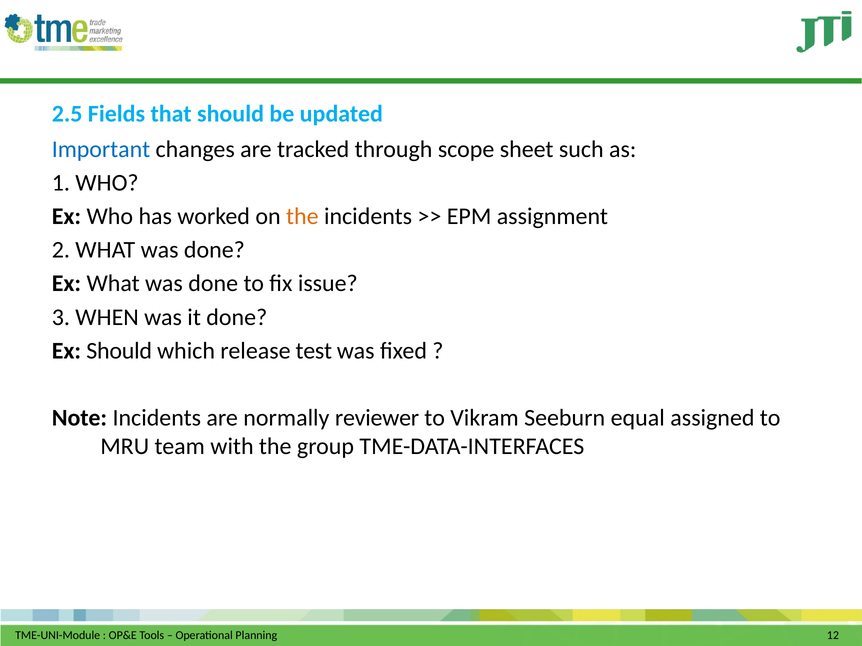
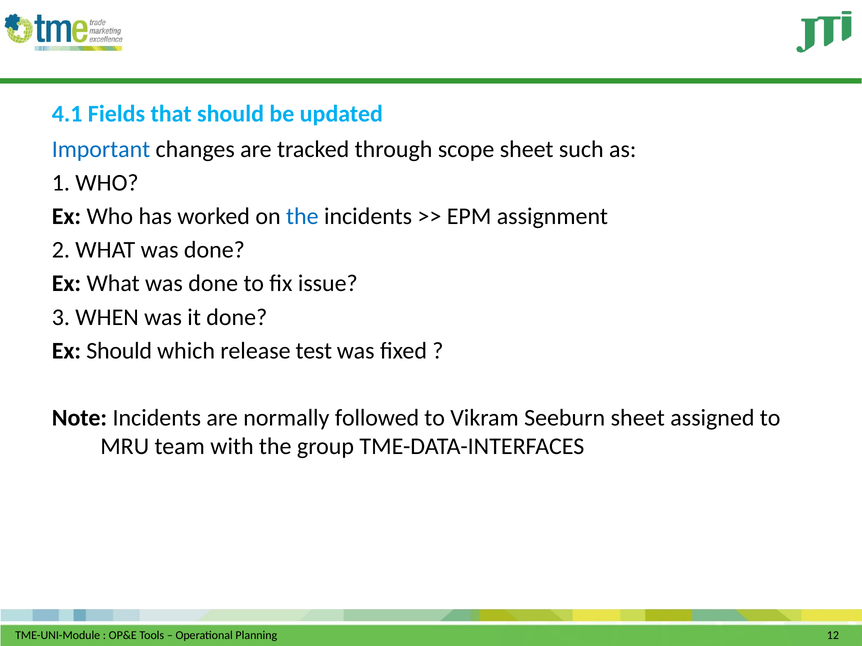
2.5: 2.5 -> 4.1 (67, 114)
the colour: orange -> blue (302, 217)
reviewer: reviewer -> followed (377, 418)
Seeburn equal: equal -> sheet (638, 418)
